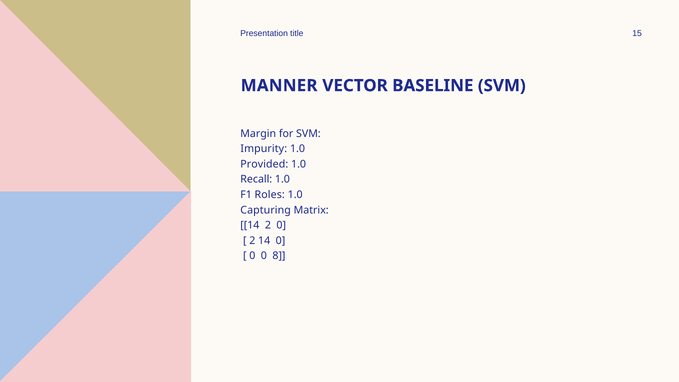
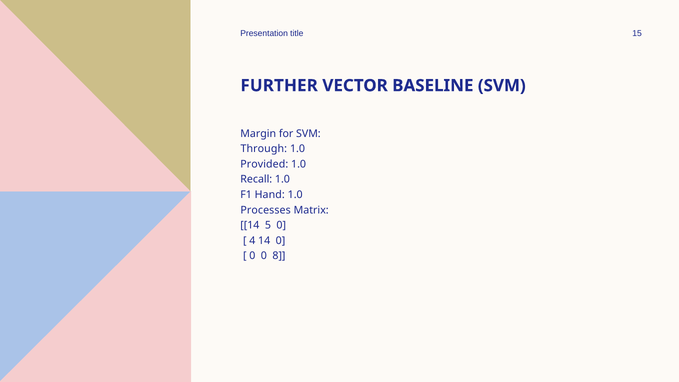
MANNER: MANNER -> FURTHER (279, 86)
Impurity: Impurity -> Through (264, 149)
Roles: Roles -> Hand (270, 195)
Capturing: Capturing -> Processes (266, 210)
14 2: 2 -> 5 (268, 225)
2: 2 -> 4 (252, 241)
